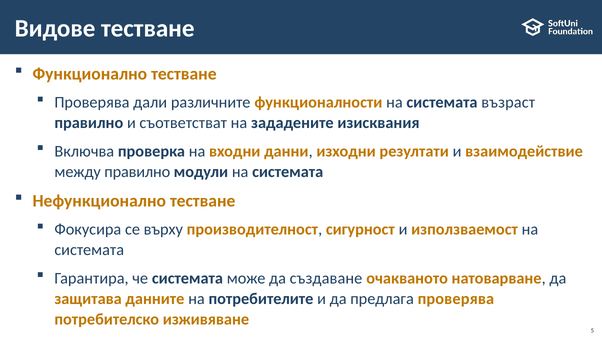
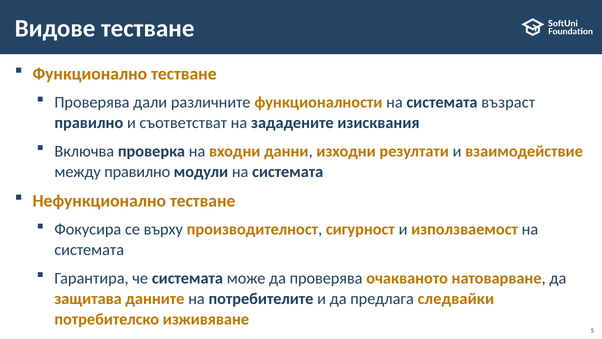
да създаване: създаване -> проверява (326, 278)
предлага проверява: проверява -> следвайки (456, 298)
